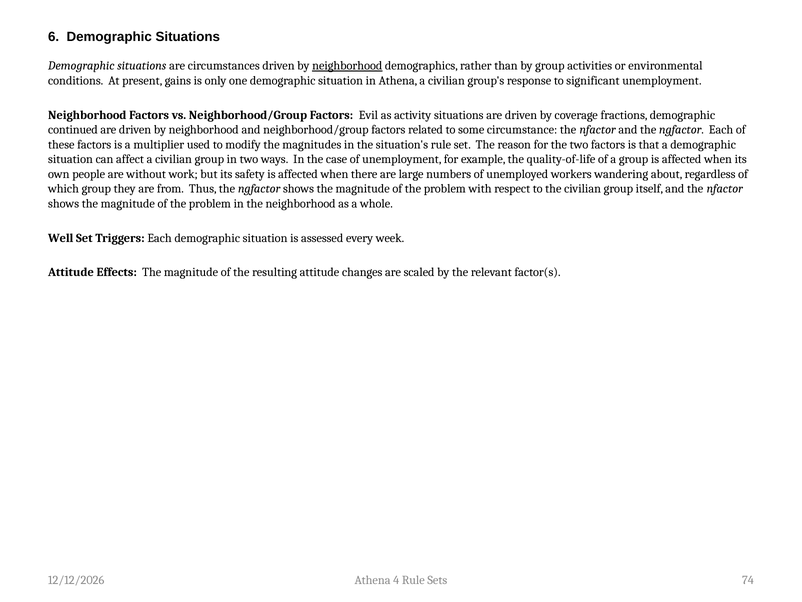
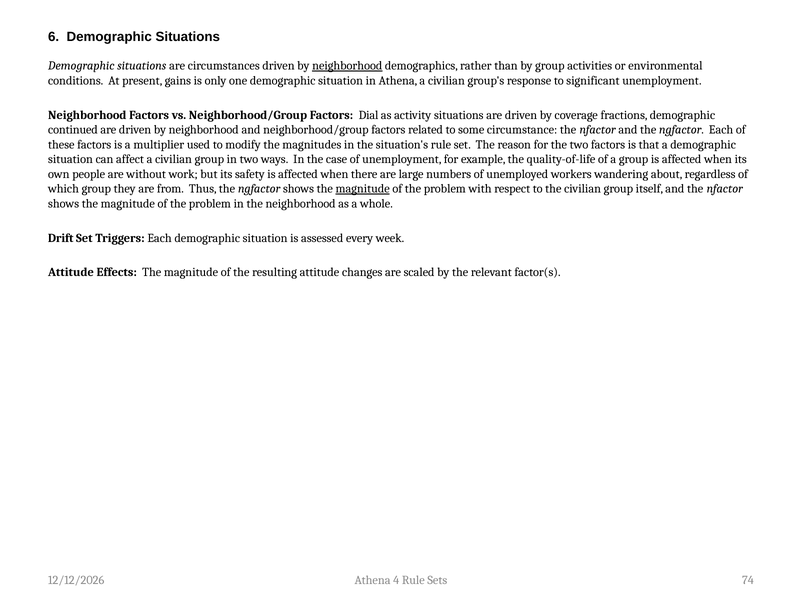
Evil: Evil -> Dial (369, 115)
magnitude underline: none -> present (363, 189)
Well: Well -> Drift (61, 238)
